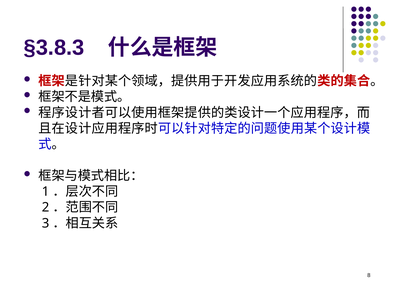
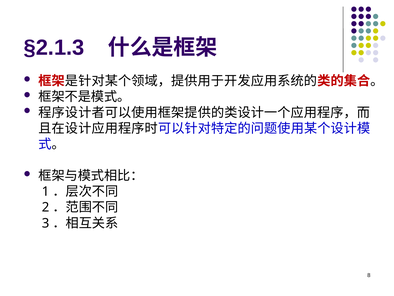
§3.8.3: §3.8.3 -> §2.1.3 (54, 48)
